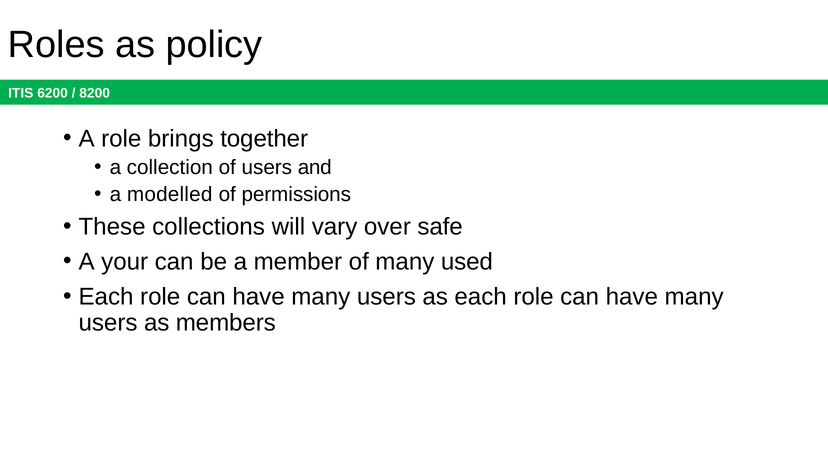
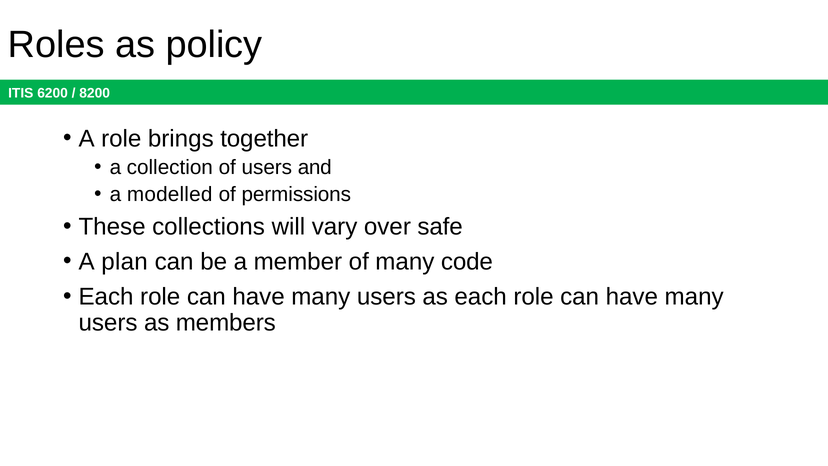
your: your -> plan (125, 262)
used: used -> code (467, 262)
